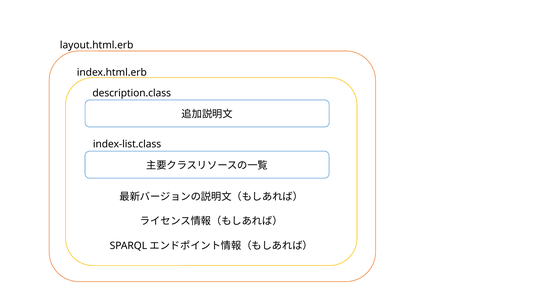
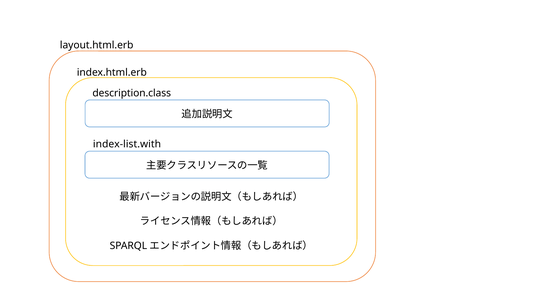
index-list.class: index-list.class -> index-list.with (127, 144)
